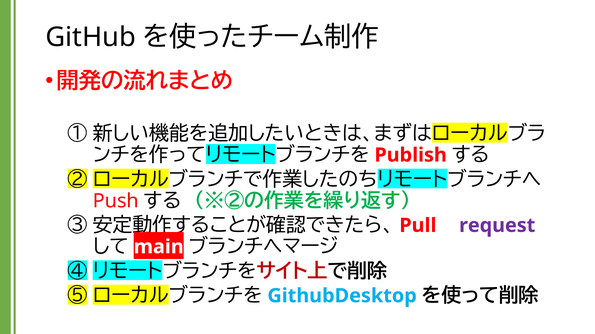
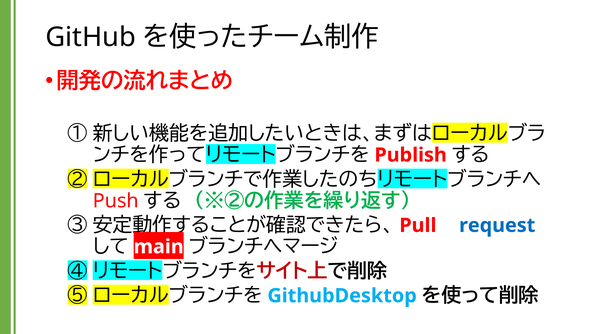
request colour: purple -> blue (497, 226)
